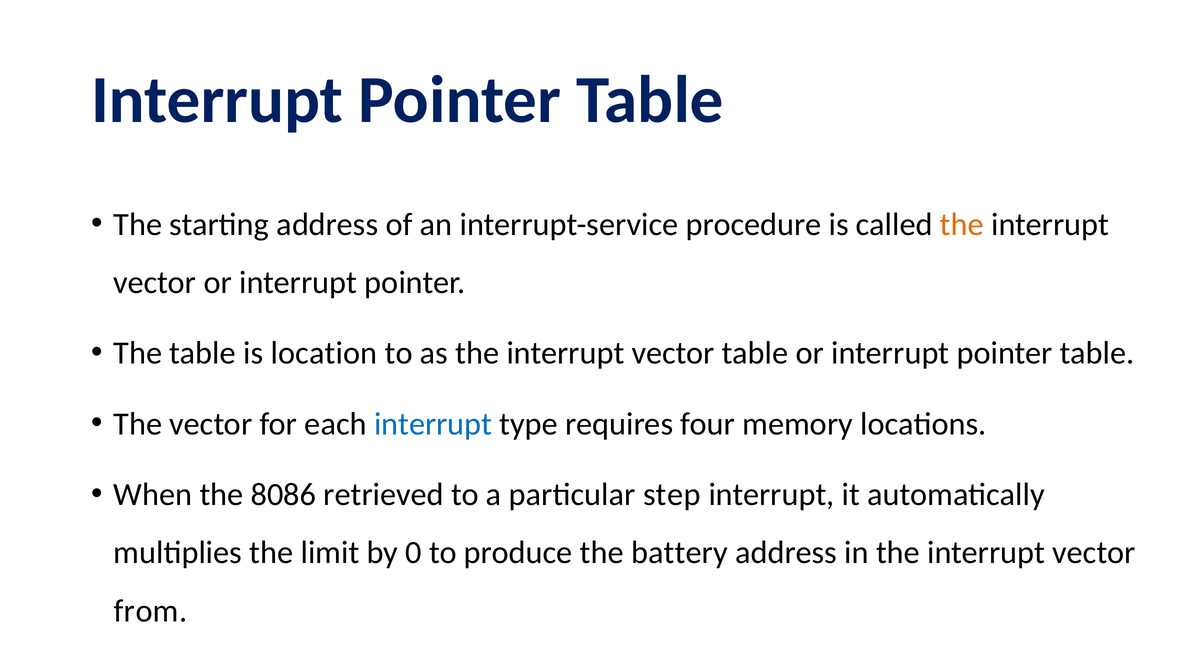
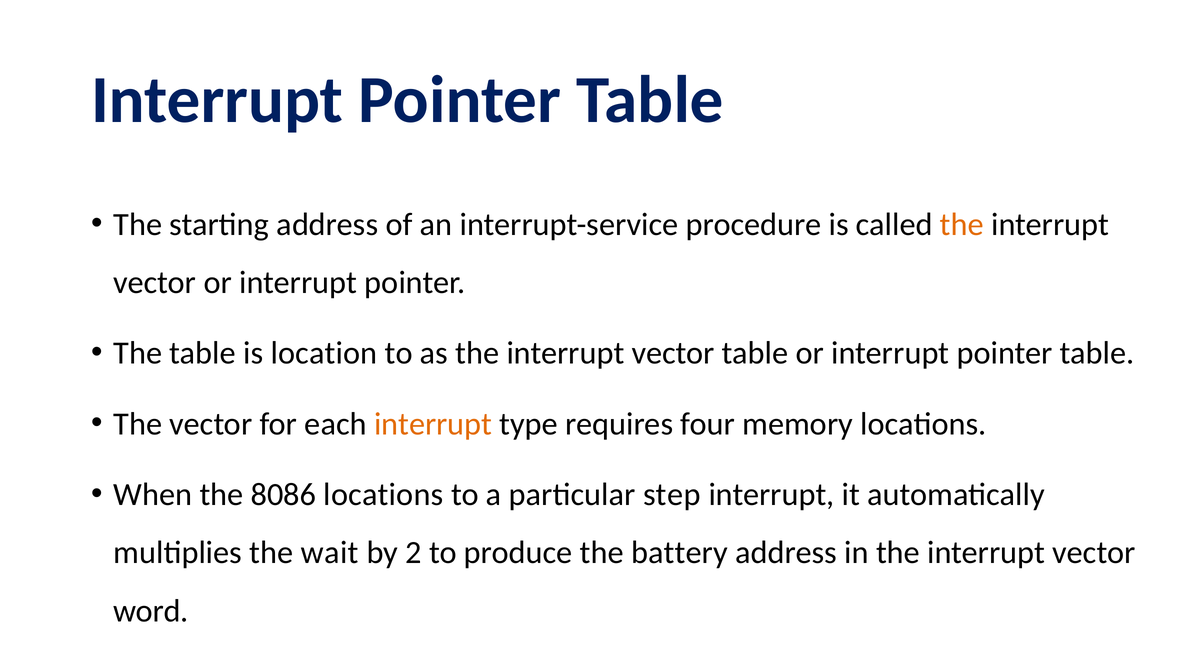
interrupt colour: blue -> orange (433, 424)
8086 retrieved: retrieved -> locations (383, 494)
limit: limit -> wait (330, 553)
0: 0 -> 2 (414, 553)
from: from -> word (151, 611)
